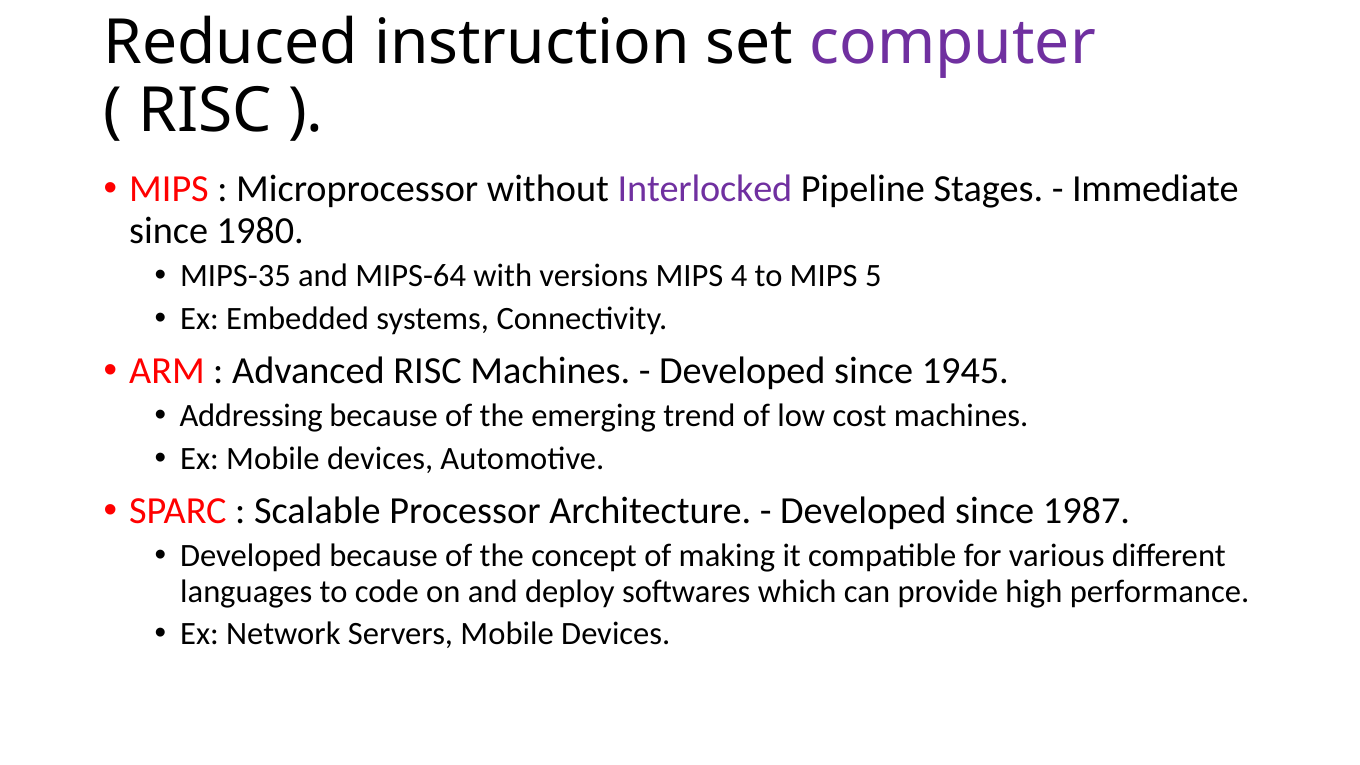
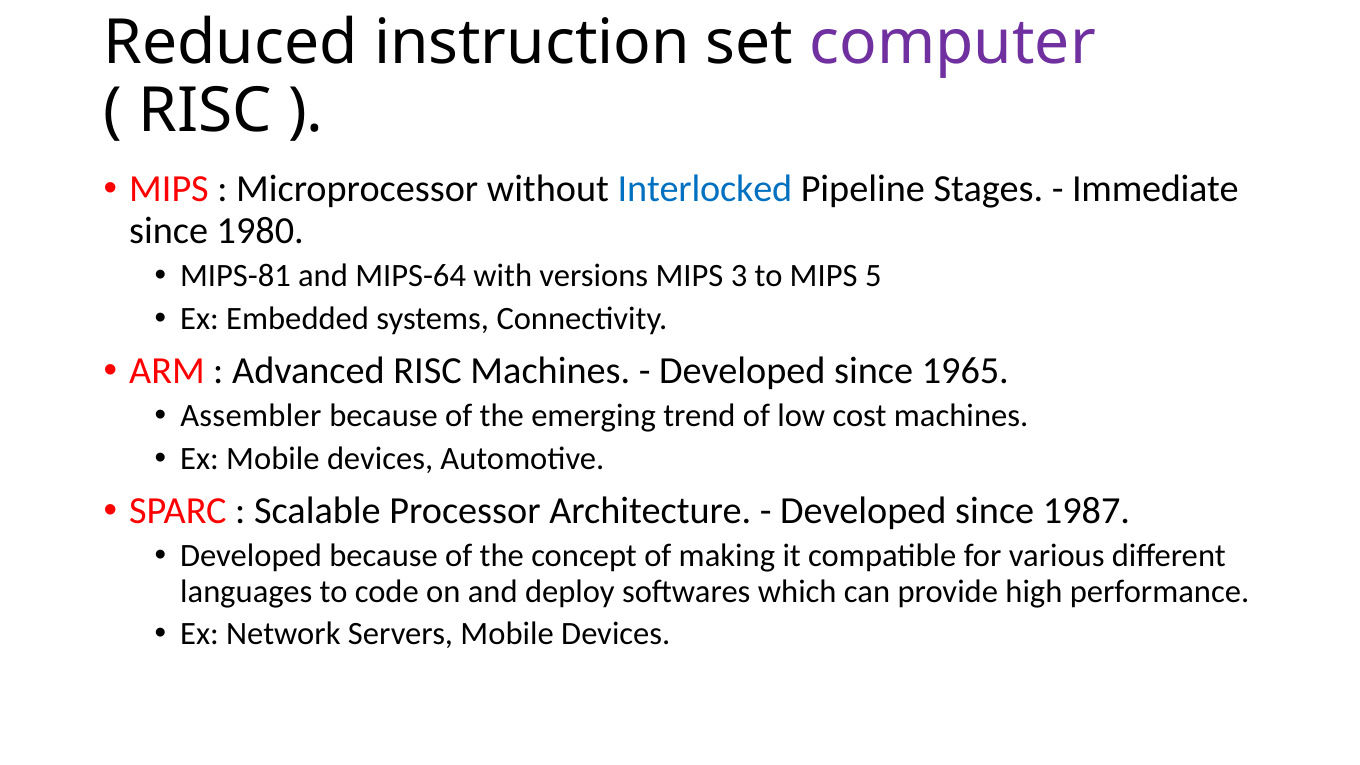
Interlocked colour: purple -> blue (705, 189)
MIPS-35: MIPS-35 -> MIPS-81 (236, 276)
4: 4 -> 3 (739, 276)
1945: 1945 -> 1965 (965, 371)
Addressing: Addressing -> Assembler (251, 416)
